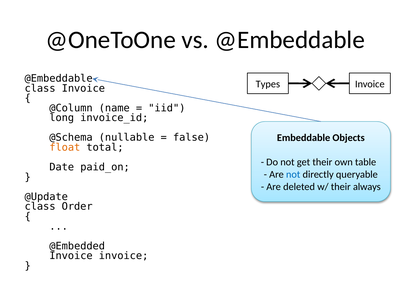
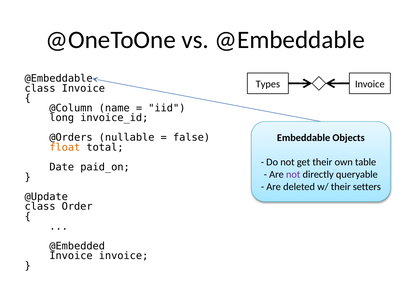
@Schema: @Schema -> @Orders (71, 138)
not colour: blue -> purple (293, 175)
always: always -> setters (367, 187)
